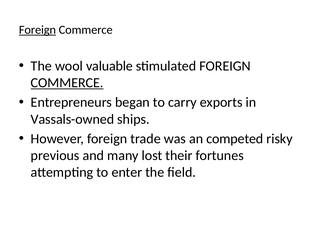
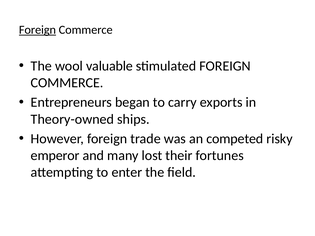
COMMERCE underline: present -> none (67, 83)
Vassals-owned: Vassals-owned -> Theory-owned (72, 119)
previous: previous -> emperor (55, 156)
